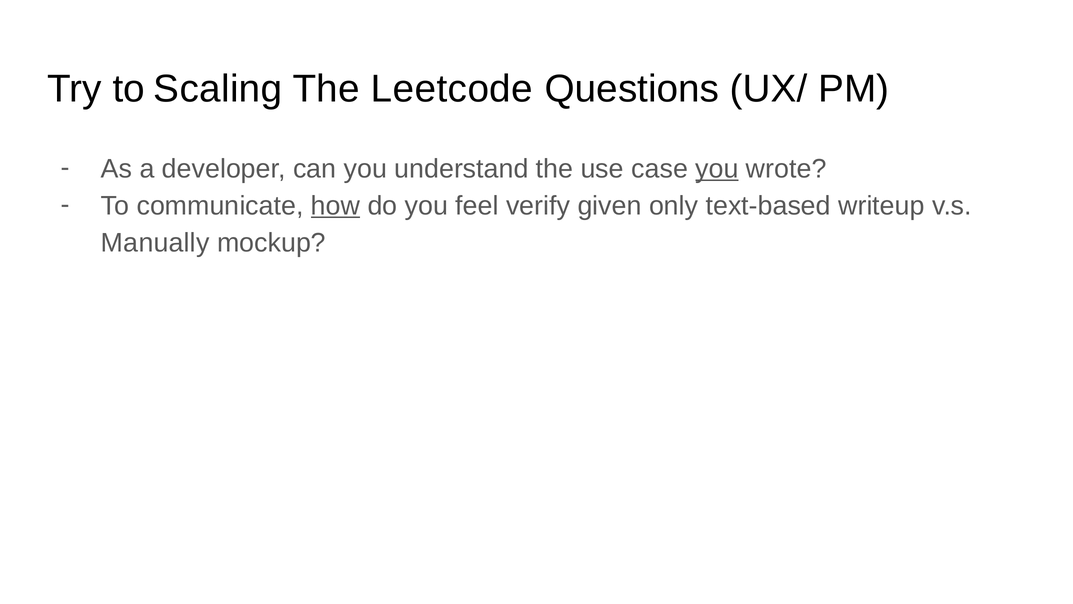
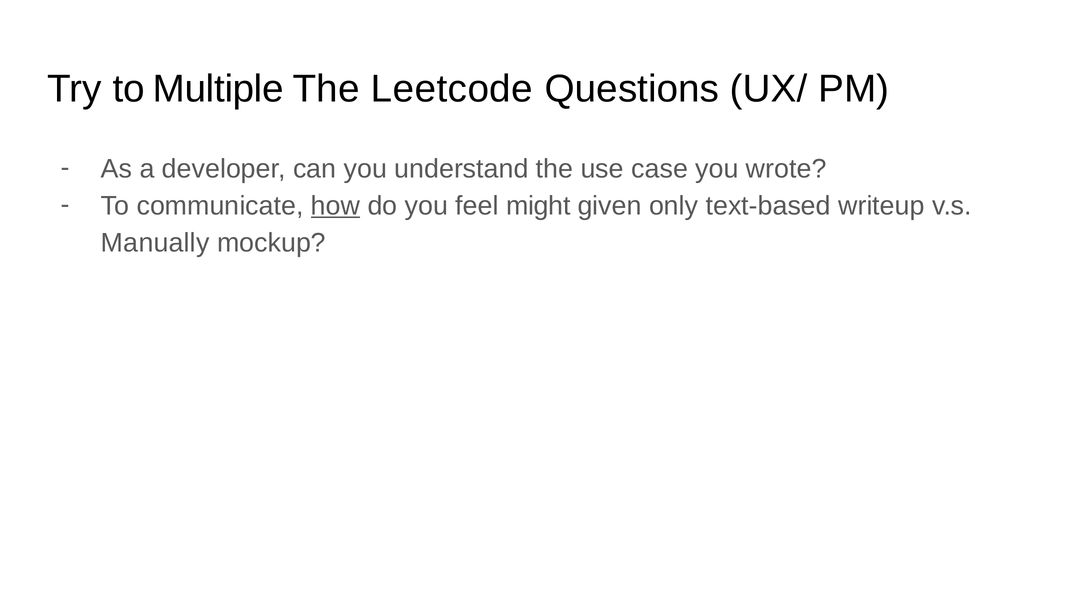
Scaling: Scaling -> Multiple (218, 89)
you underline: present -> none (717, 169)
verify: verify -> might (538, 206)
